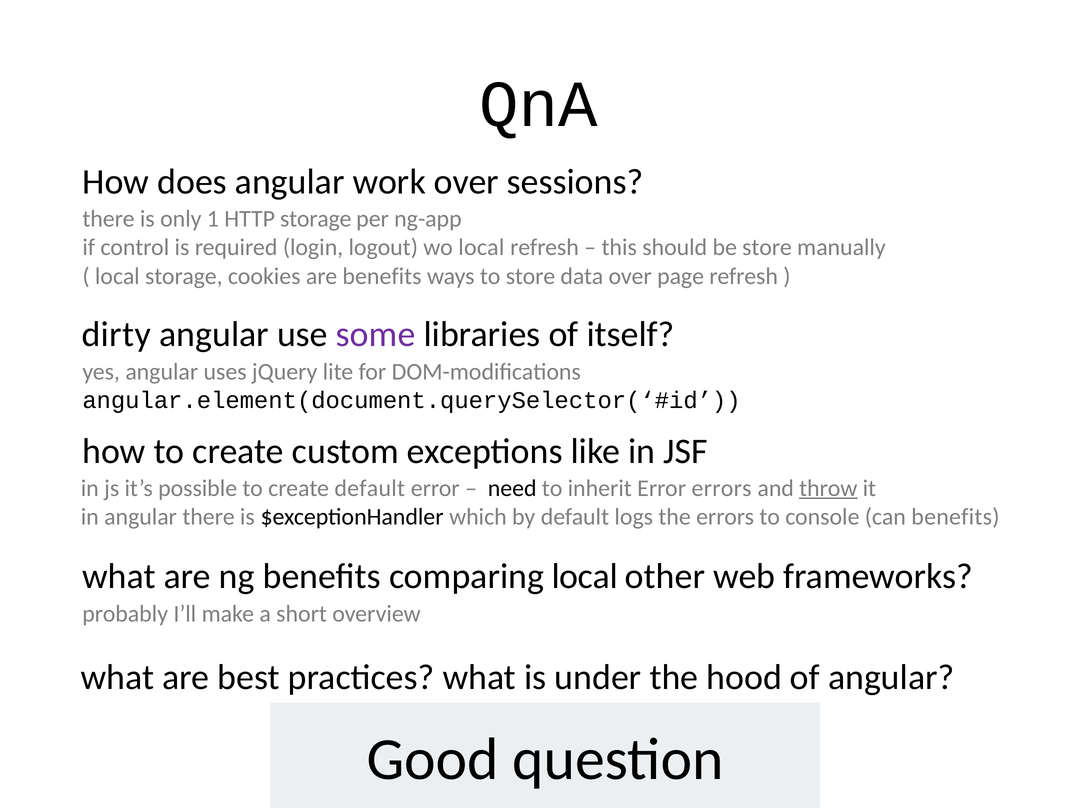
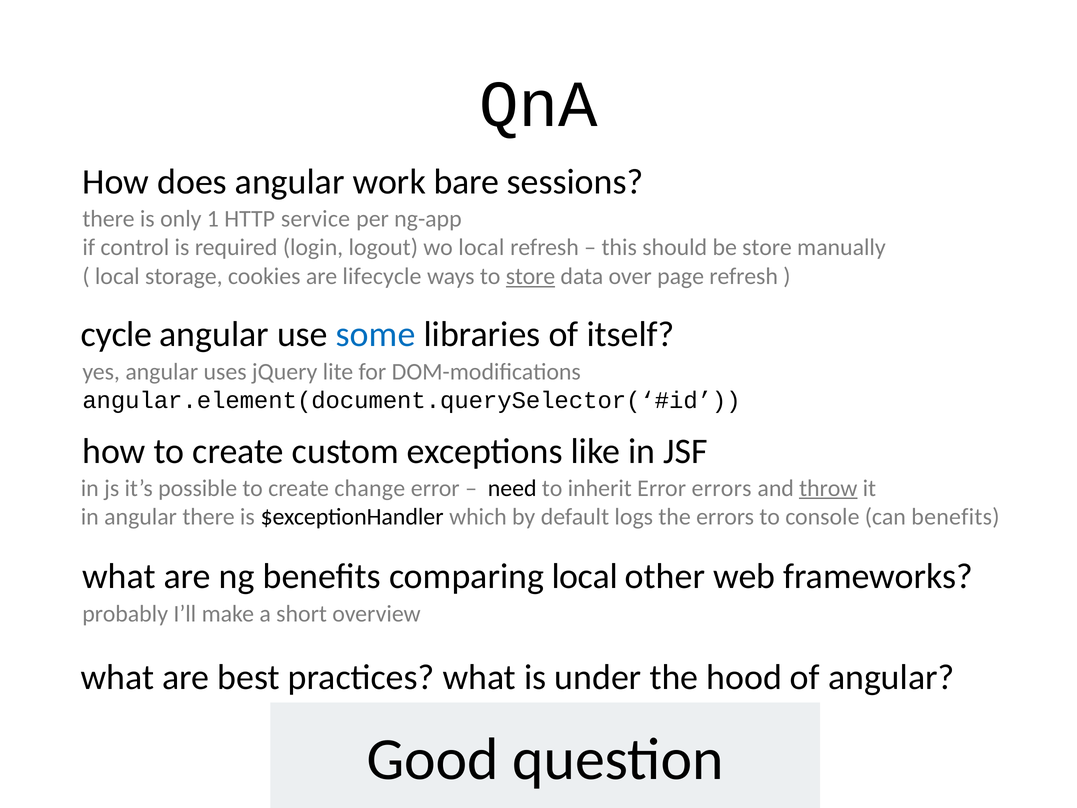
work over: over -> bare (466, 182)
HTTP storage: storage -> service (316, 219)
are benefits: benefits -> lifecycle (382, 276)
store underline: none -> present (530, 276)
dirty: dirty -> cycle (117, 334)
some colour: purple -> blue (376, 334)
create default: default -> change (370, 488)
